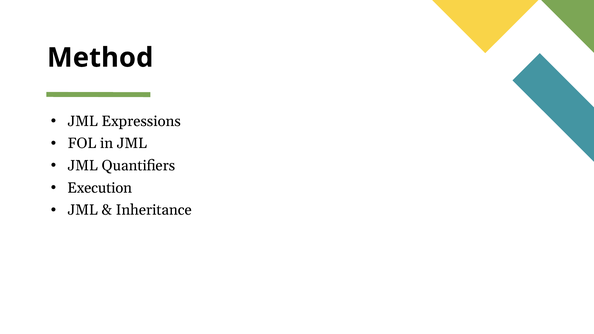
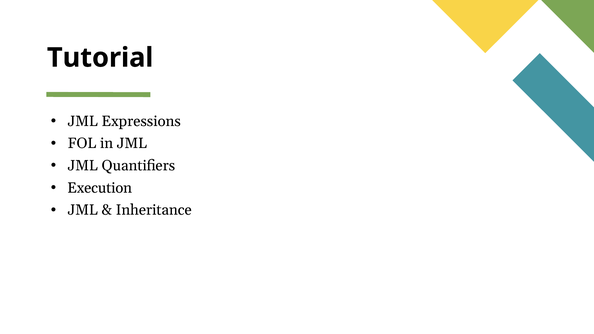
Method: Method -> Tutorial (100, 58)
